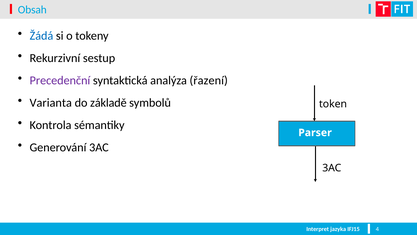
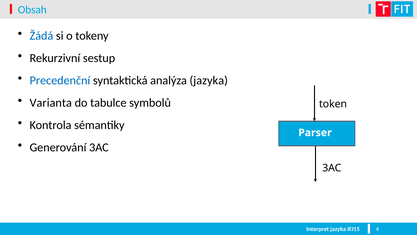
Precedenční colour: purple -> blue (60, 80)
analýza řazení: řazení -> jazyka (209, 80)
základě: základě -> tabulce (108, 103)
